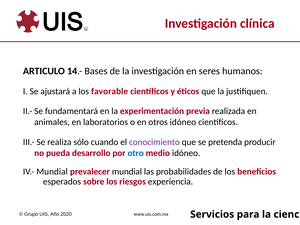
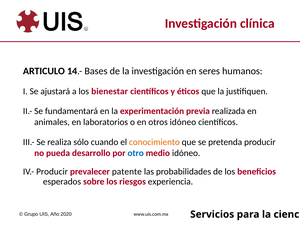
favorable: favorable -> bienestar (110, 91)
conocimiento colour: purple -> orange (154, 142)
IV.- Mundial: Mundial -> Producir (52, 172)
prevalecer mundial: mundial -> patente (127, 172)
